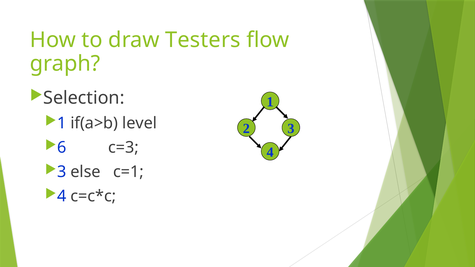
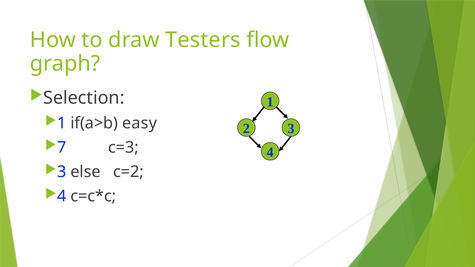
level: level -> easy (140, 123)
6: 6 -> 7 (62, 148)
c=1: c=1 -> c=2 (128, 172)
